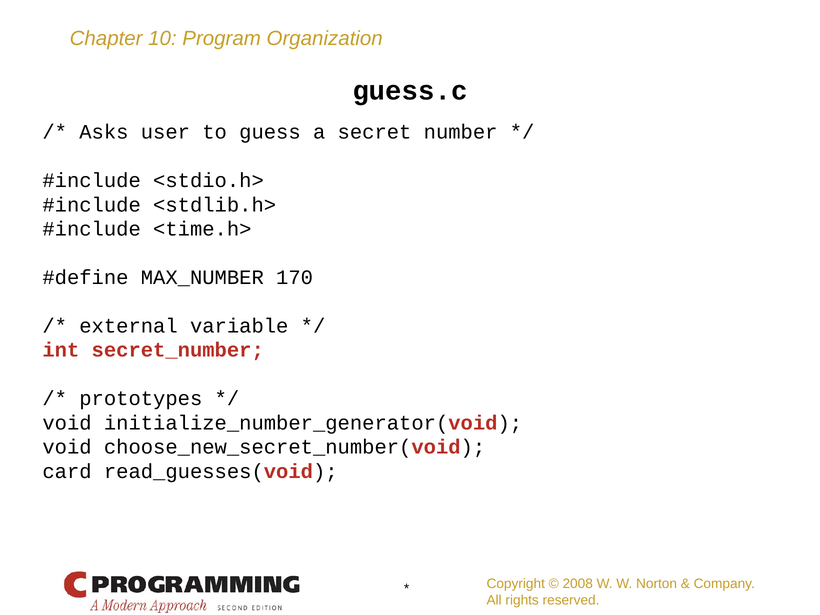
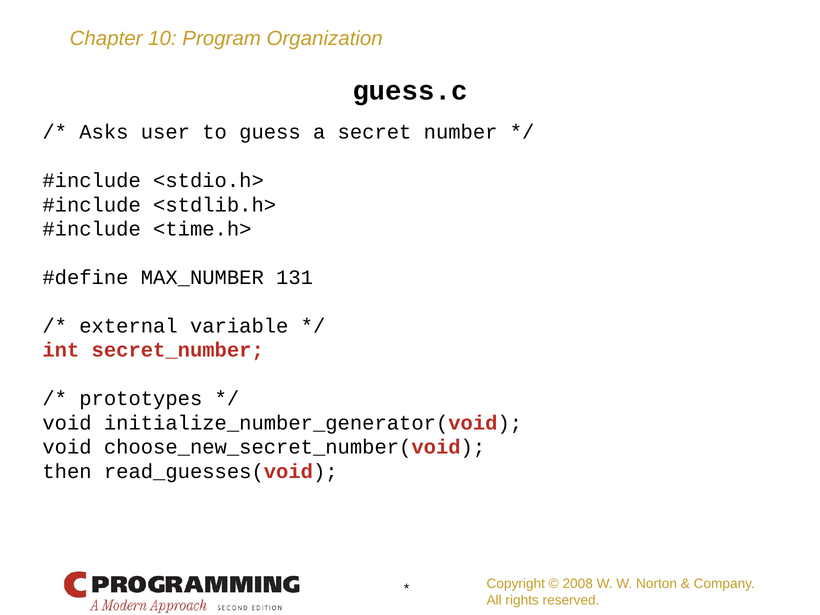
170: 170 -> 131 (295, 277)
card: card -> then (67, 471)
